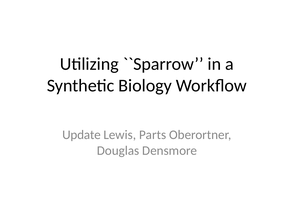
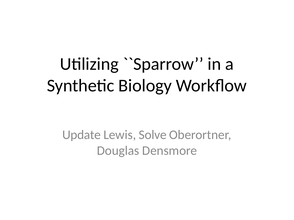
Parts: Parts -> Solve (153, 135)
